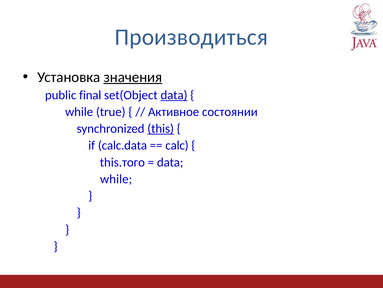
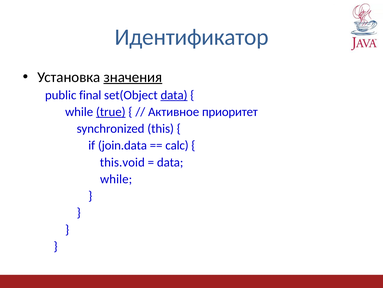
Производиться: Производиться -> Идентификатор (192, 37)
true underline: none -> present (111, 112)
состоянии: состоянии -> приоритет (230, 112)
this underline: present -> none (161, 128)
calc.data: calc.data -> join.data (122, 145)
this.того: this.того -> this.void (122, 162)
